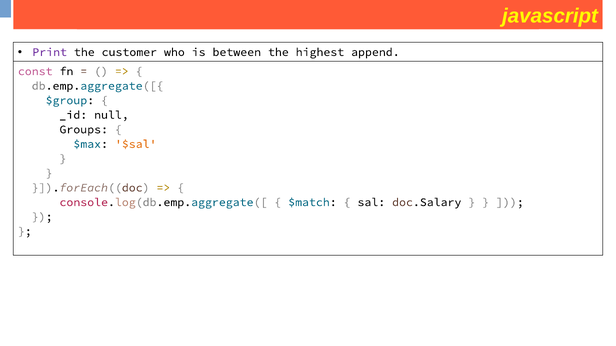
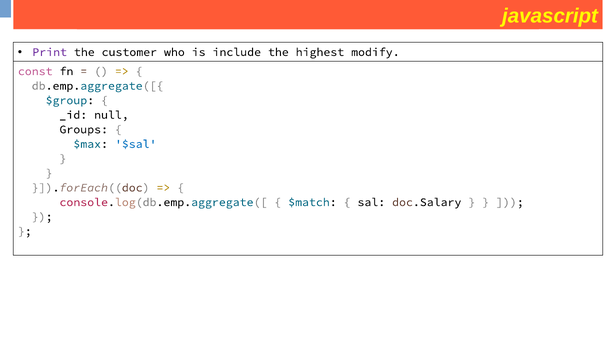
between: between -> include (237, 52)
append: append -> modify (375, 52)
$sal colour: orange -> blue (136, 144)
